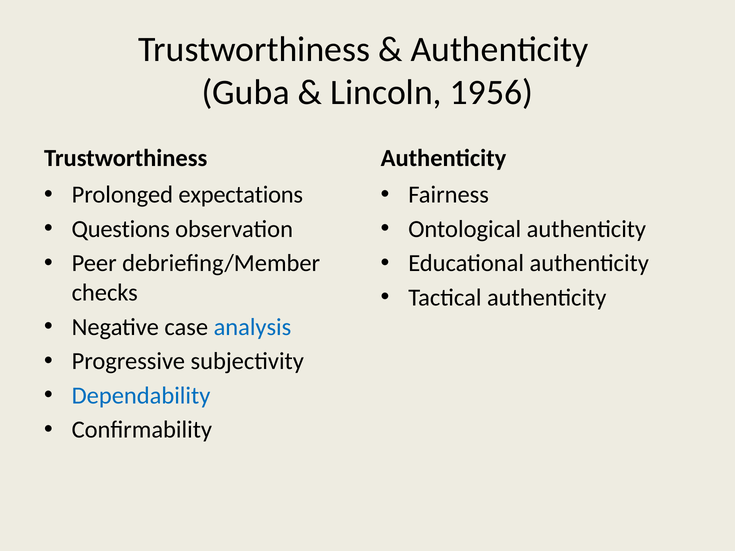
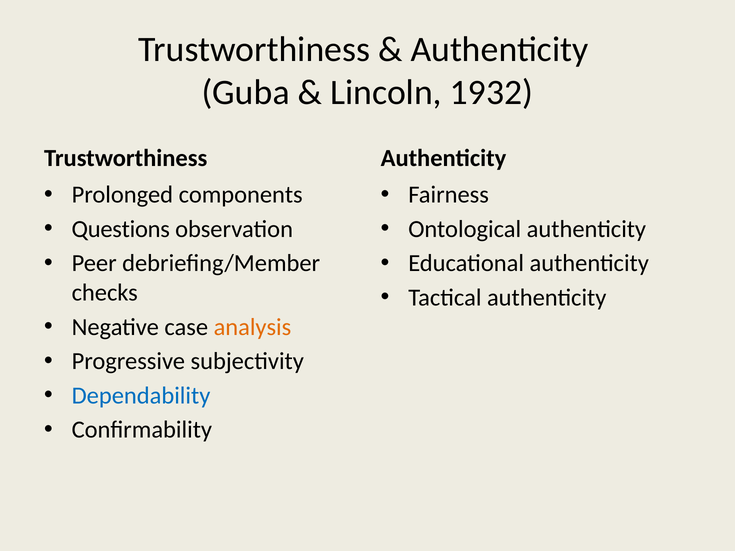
1956: 1956 -> 1932 (491, 93)
expectations: expectations -> components (241, 195)
analysis colour: blue -> orange (252, 327)
